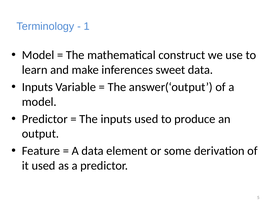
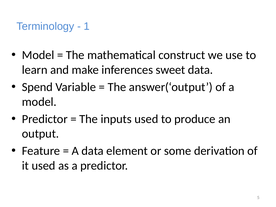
Inputs: Inputs -> Spend (37, 87)
